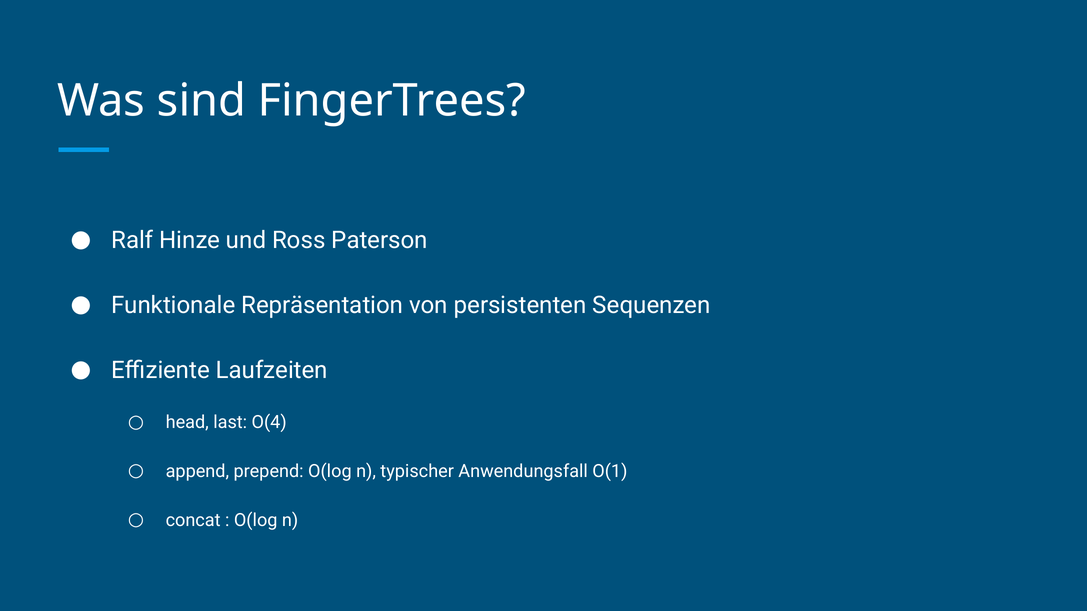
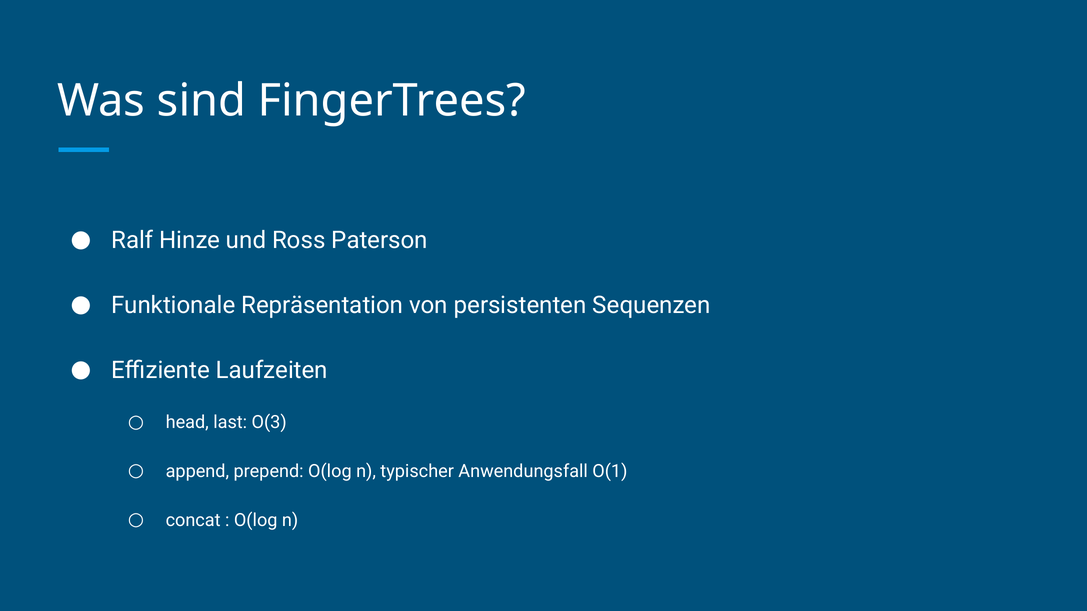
O(4: O(4 -> O(3 (269, 423)
